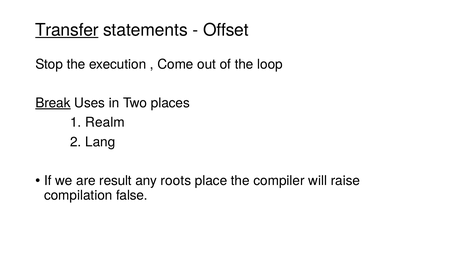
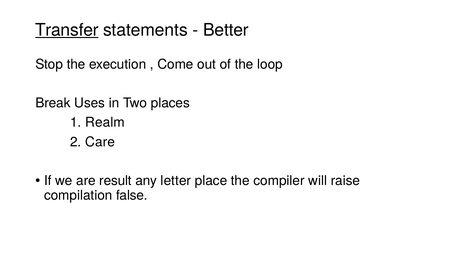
Offset: Offset -> Better (226, 30)
Break underline: present -> none (53, 103)
Lang: Lang -> Care (100, 142)
roots: roots -> letter (176, 181)
